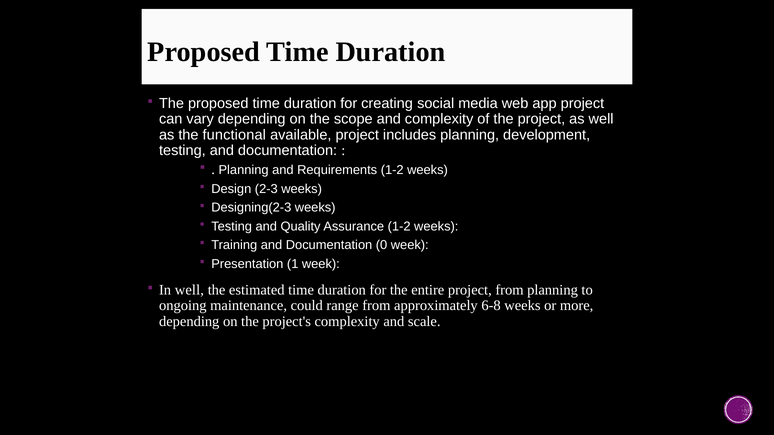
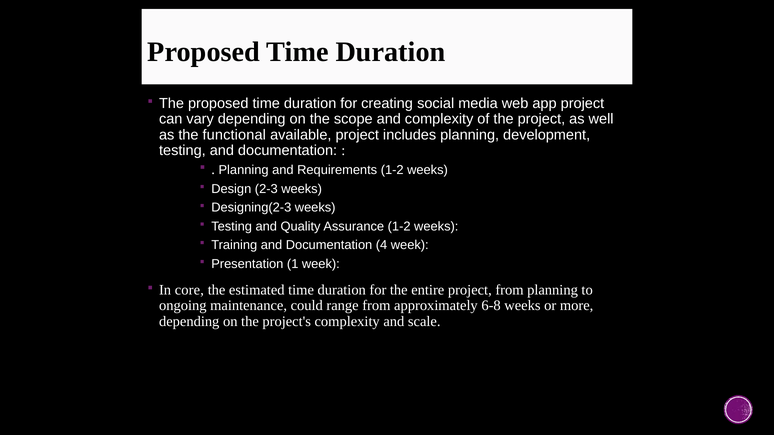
0: 0 -> 4 (382, 245)
In well: well -> core (189, 290)
